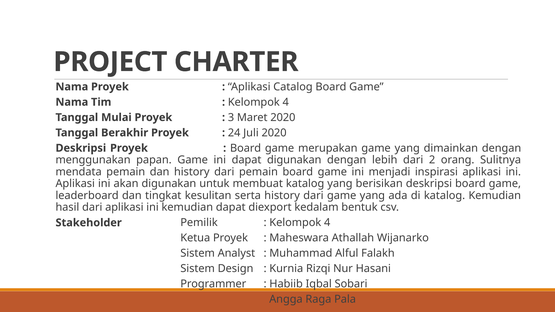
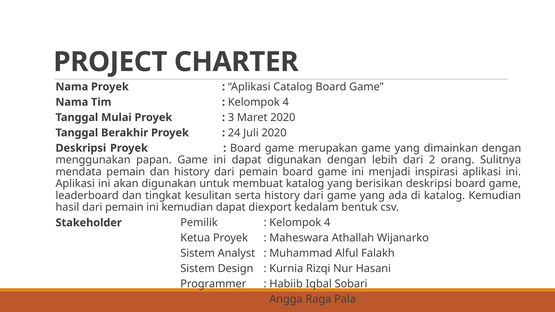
hasil dari aplikasi: aplikasi -> pemain (124, 207)
